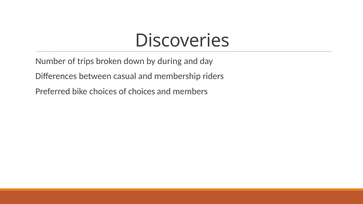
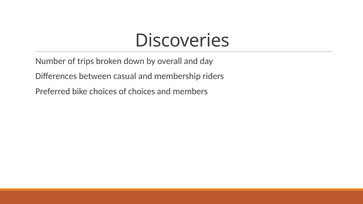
during: during -> overall (170, 61)
